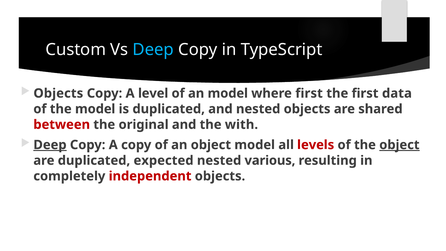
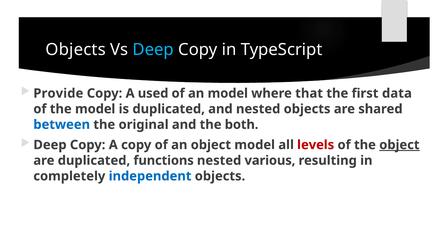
Custom: Custom -> Objects (76, 50)
Objects: Objects -> Provide (58, 93)
level: level -> used (153, 93)
where first: first -> that (309, 93)
between colour: red -> blue (62, 125)
with: with -> both (242, 125)
Deep underline: present -> none (50, 145)
expected: expected -> functions (164, 160)
independent colour: red -> blue (150, 176)
